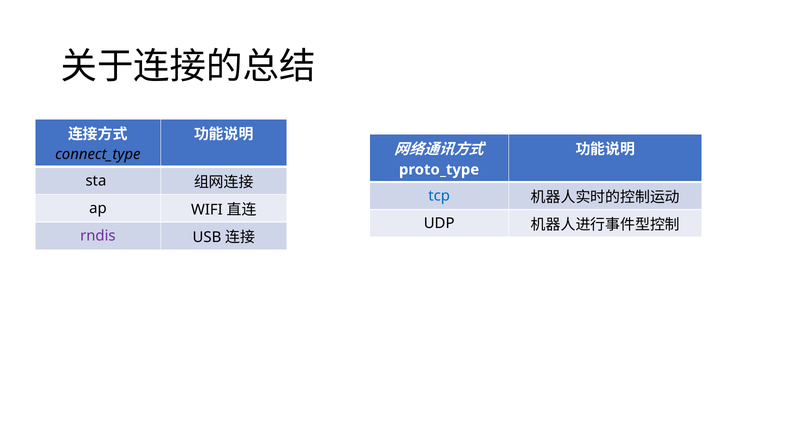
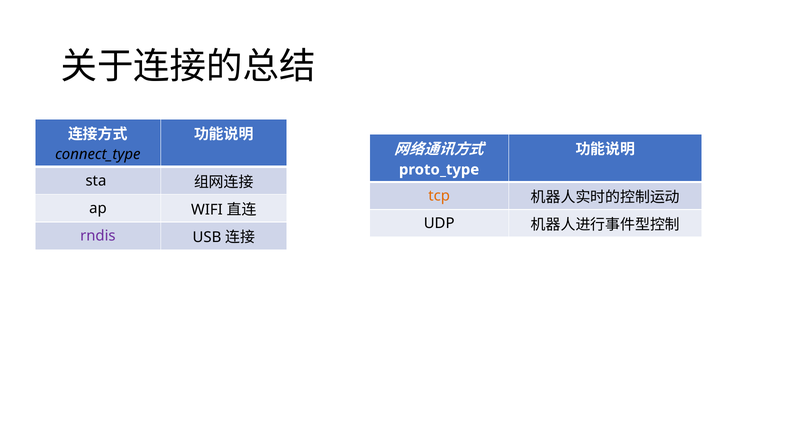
tcp colour: blue -> orange (439, 196)
